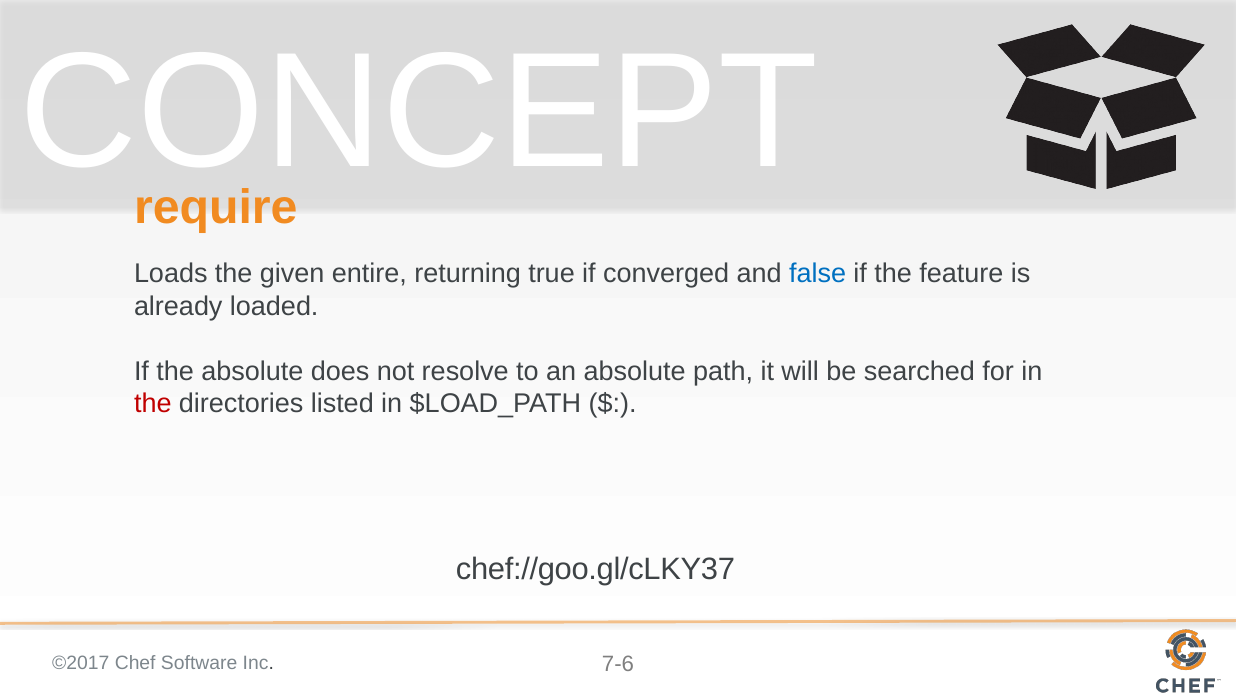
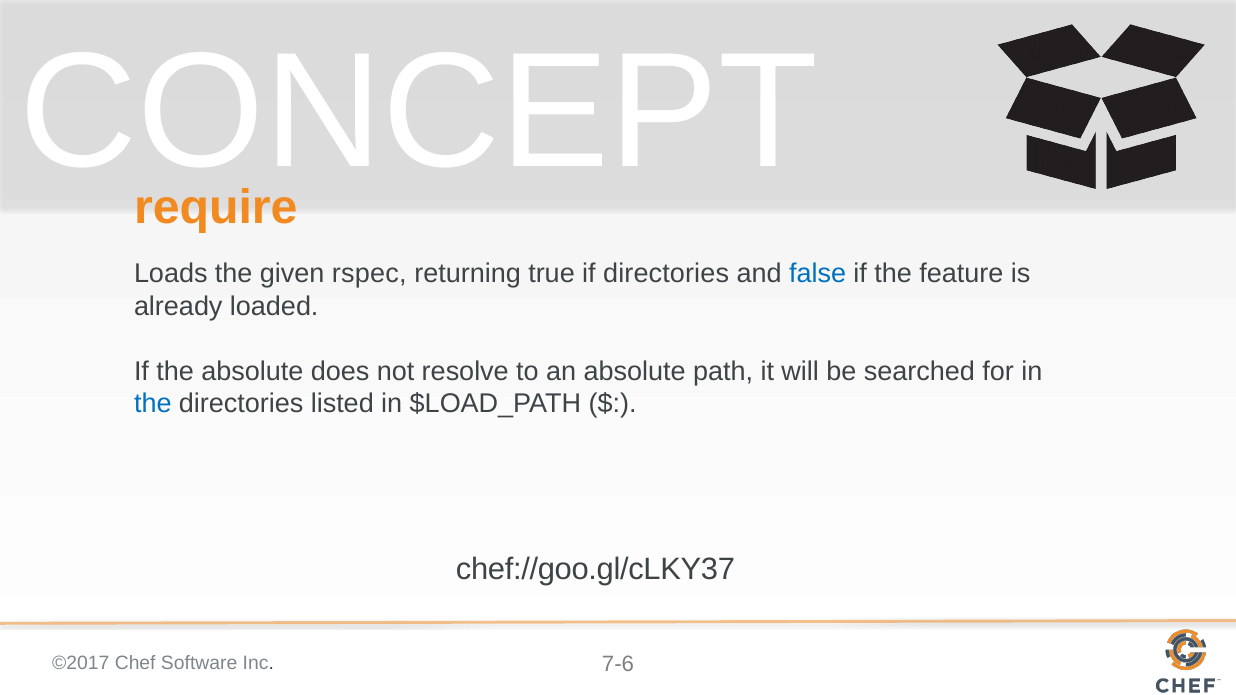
entire: entire -> rspec (369, 274)
if converged: converged -> directories (666, 274)
the colour: red -> blue (153, 404)
